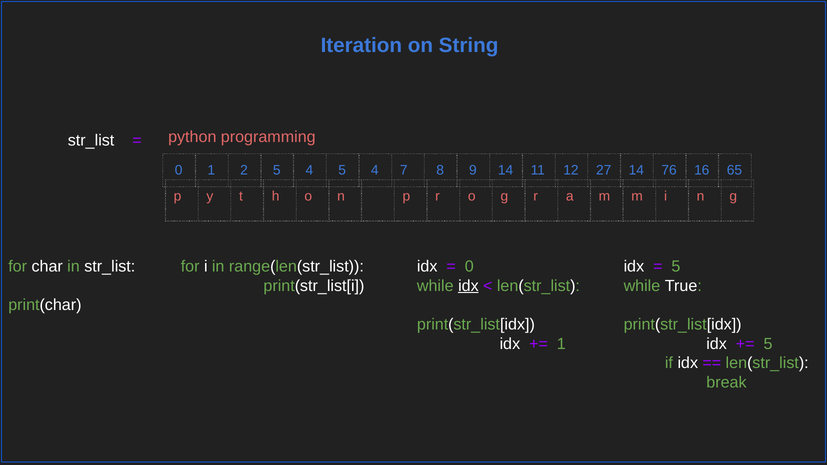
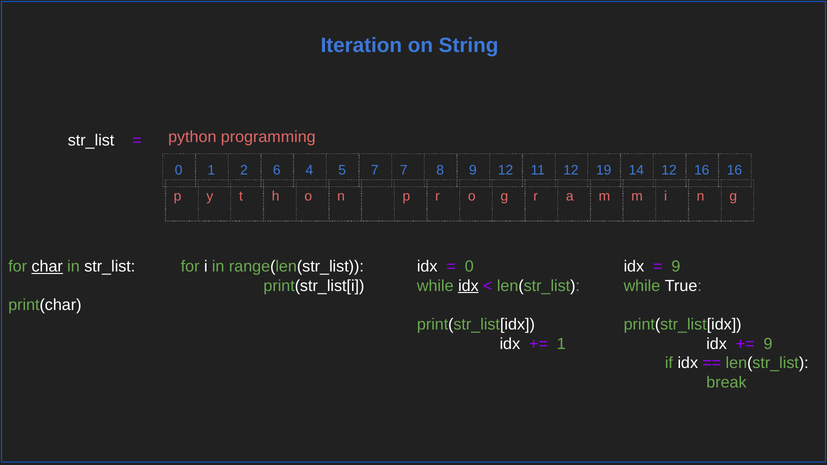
2 5: 5 -> 6 (277, 170)
4 5 4: 4 -> 7 (375, 170)
9 14: 14 -> 12 (506, 170)
27: 27 -> 19 (604, 170)
14 76: 76 -> 12 (669, 170)
16 65: 65 -> 16 (734, 170)
char underline: none -> present (47, 267)
5: 5 -> 9 (676, 267)
5: 5 -> 9 (768, 344)
